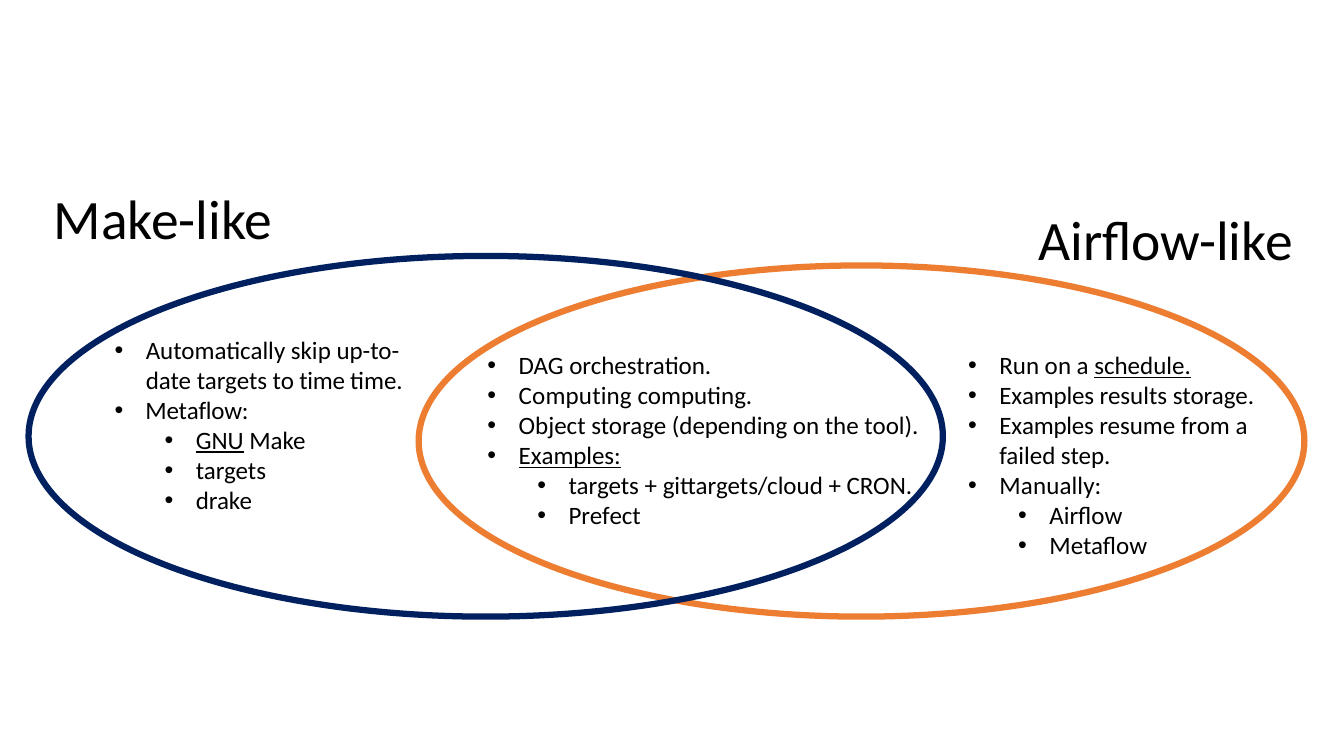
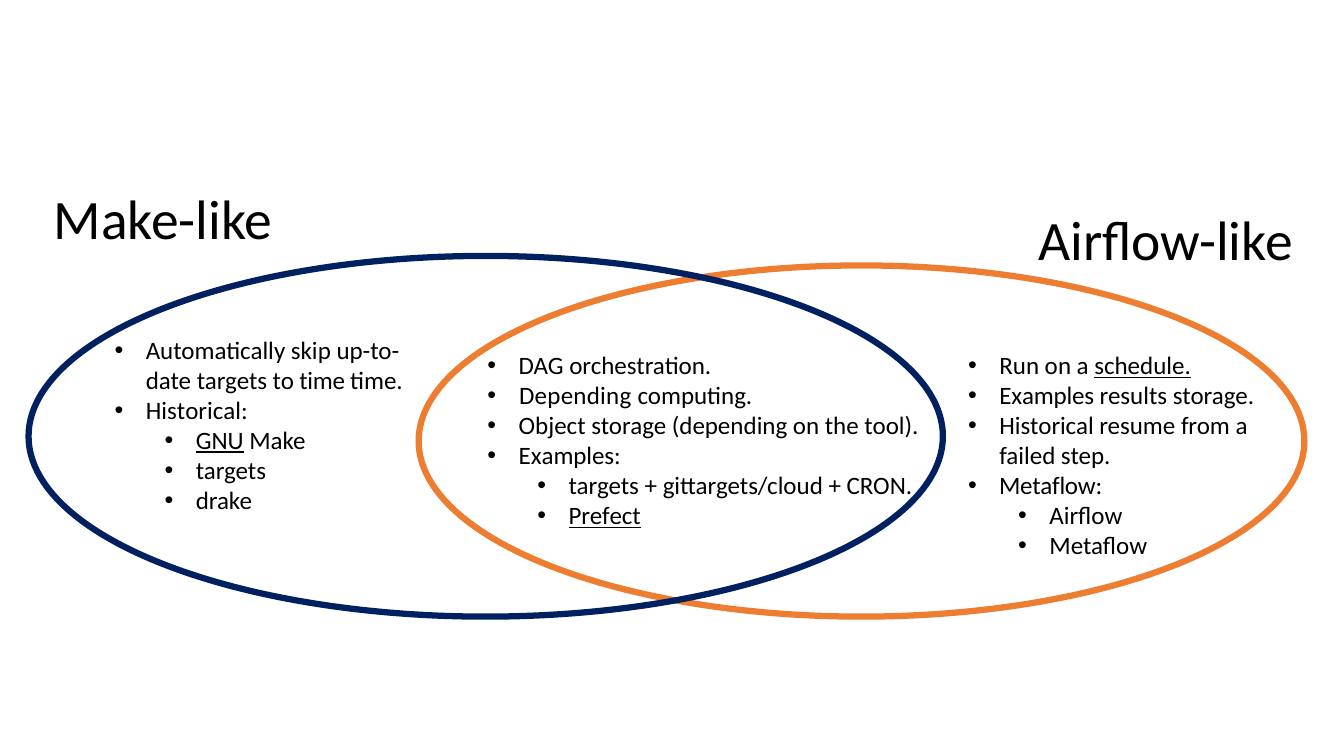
Computing: Computing -> Depending (575, 396)
Metaflow: Metaflow -> Historical (197, 411)
Examples: Examples -> Historical (1047, 426)
Examples underline: present -> none (570, 456)
Manually: Manually -> Metaflow (1051, 486)
Prefect underline: none -> present (605, 516)
